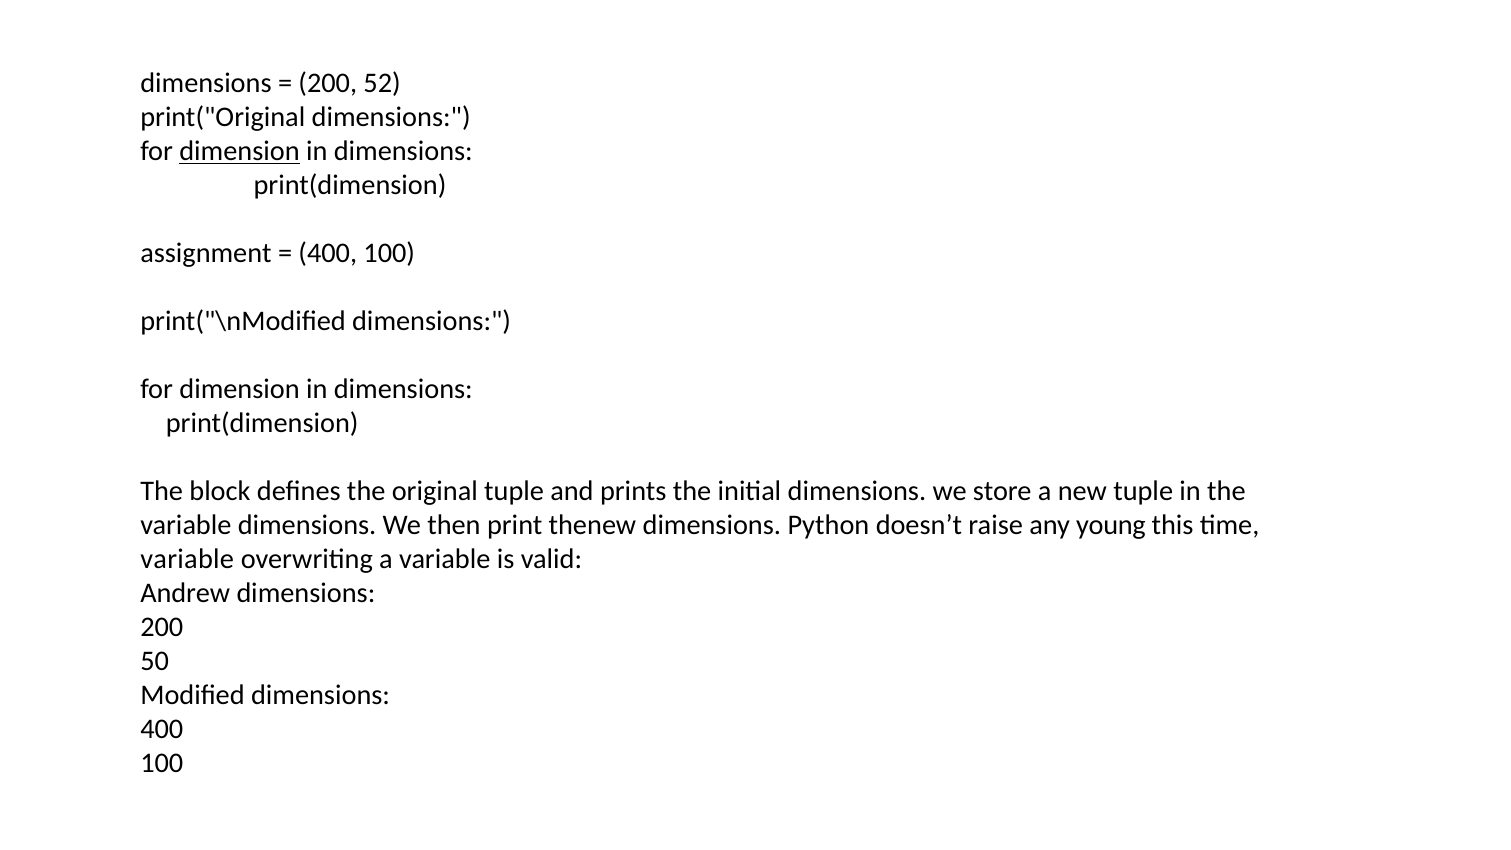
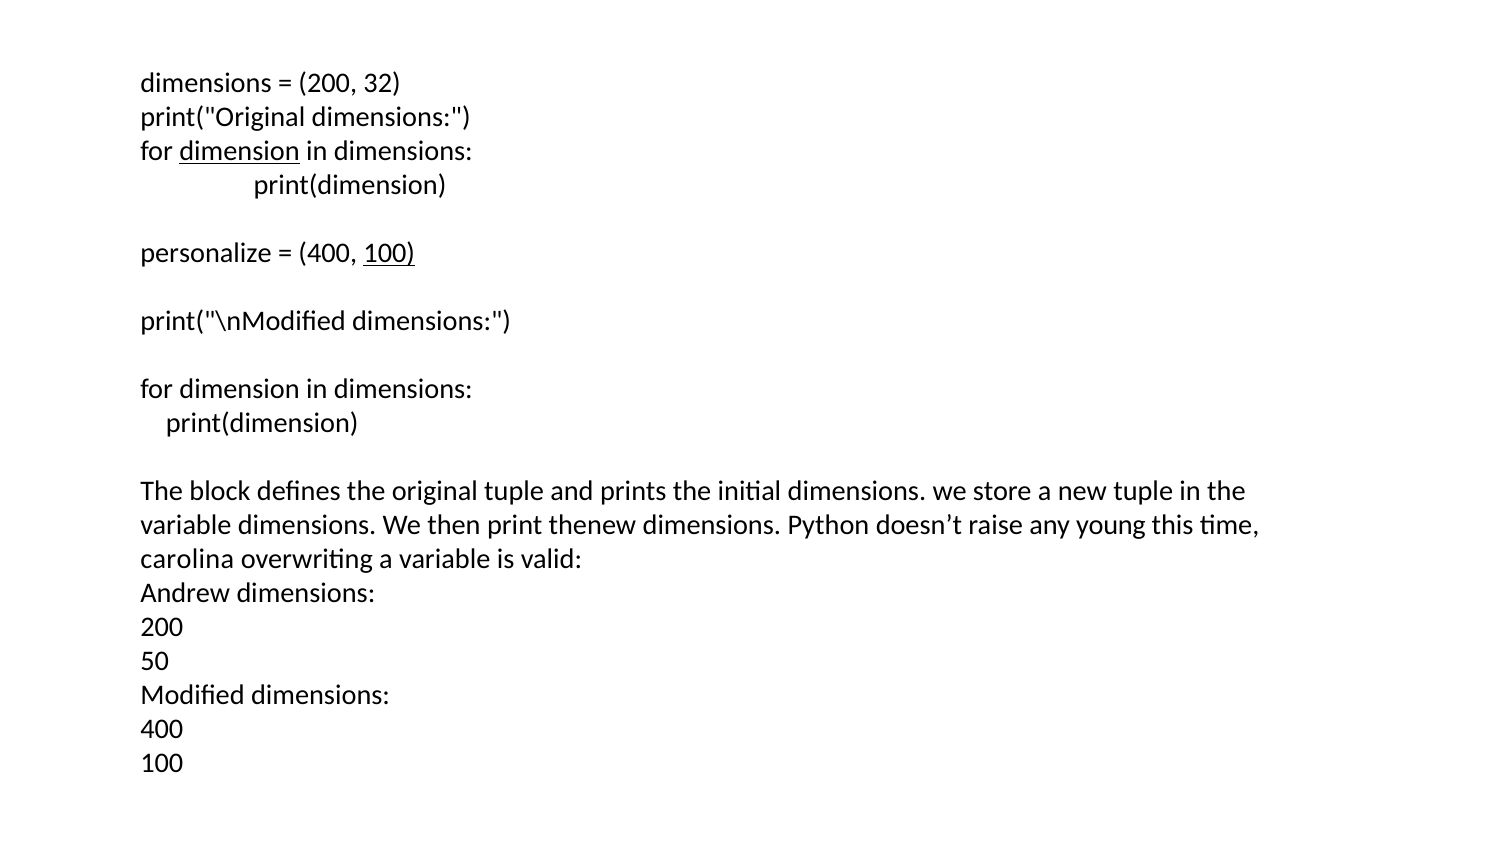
52: 52 -> 32 (382, 83)
assignment: assignment -> personalize (206, 253)
100 underline: none -> present (389, 253)
variable: variable -> carolina (187, 559)
